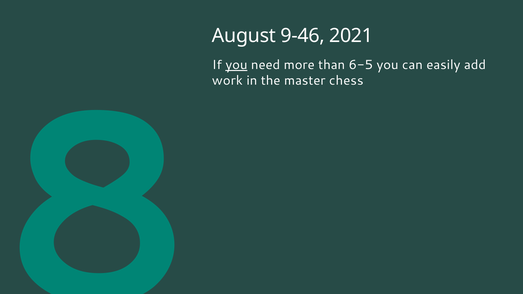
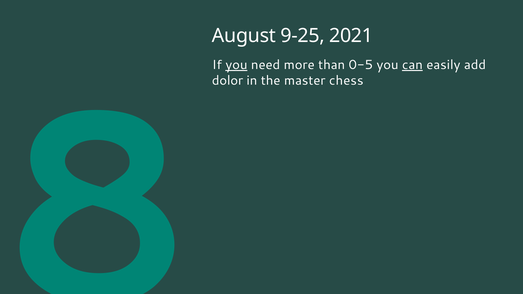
9-46: 9-46 -> 9-25 (303, 36)
6-5: 6-5 -> 0-5 (361, 65)
can underline: none -> present (412, 65)
work: work -> dolor (228, 81)
